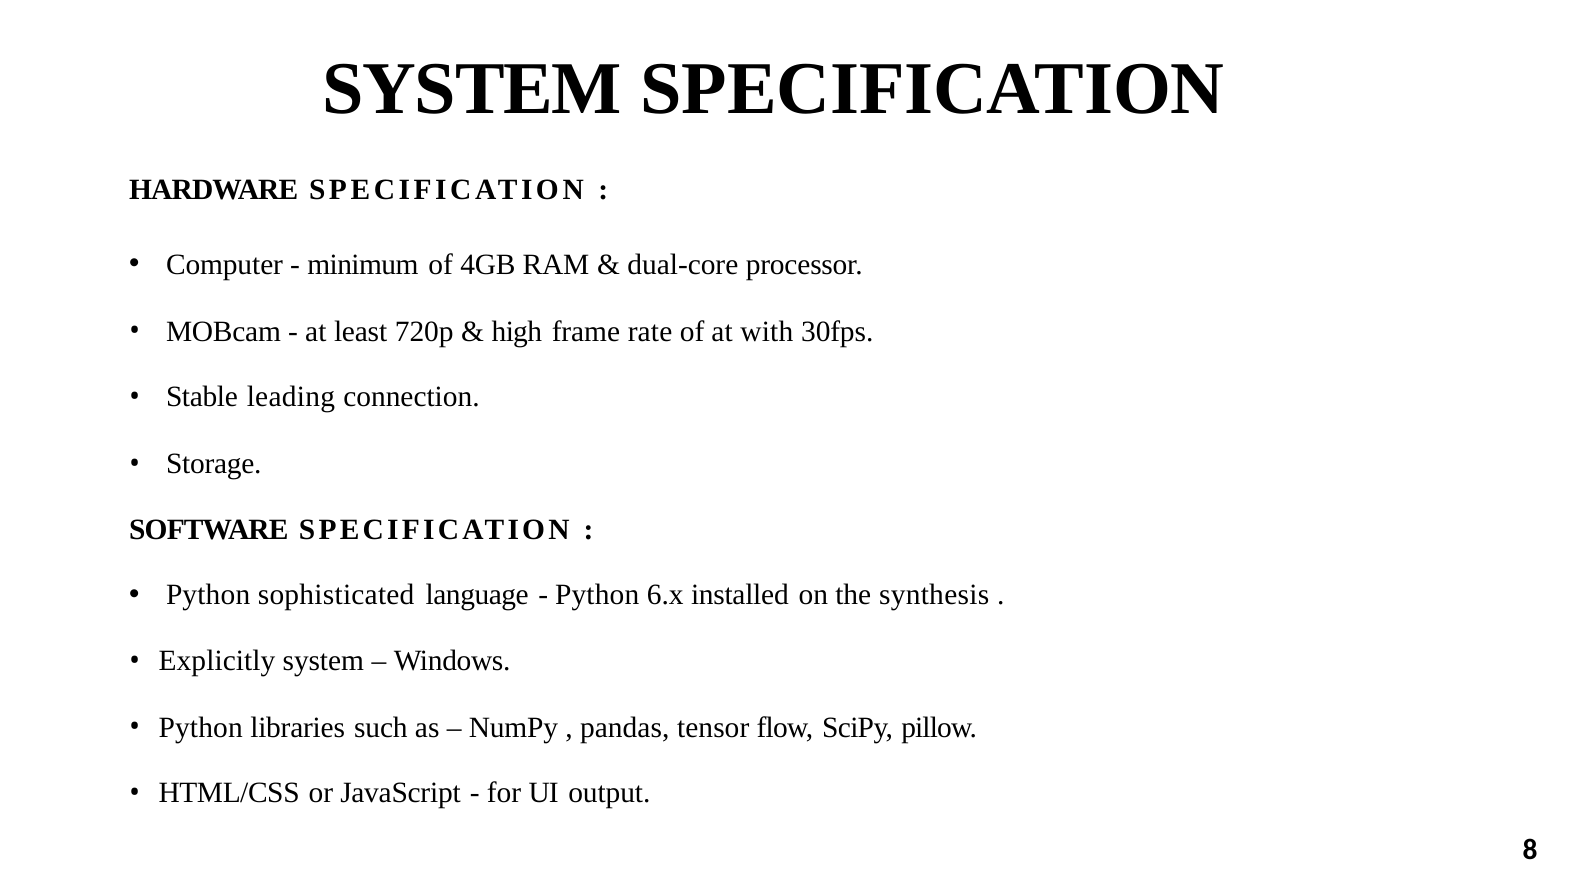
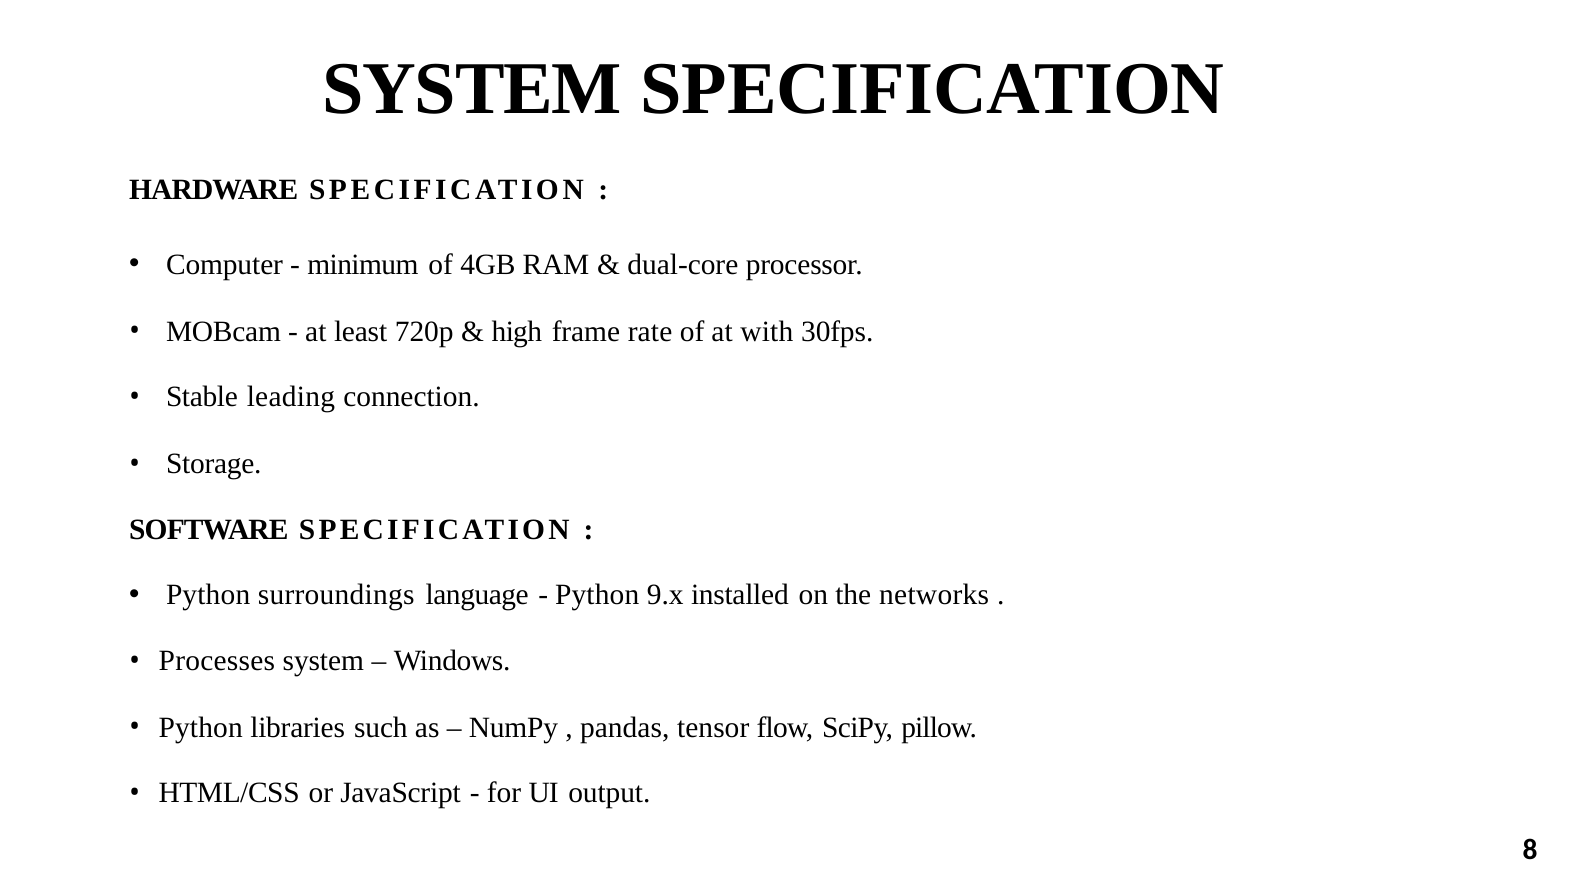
sophisticated: sophisticated -> surroundings (336, 595)
6.x: 6.x -> 9.x (665, 595)
synthesis: synthesis -> networks (934, 595)
Explicitly: Explicitly -> Processes (217, 661)
